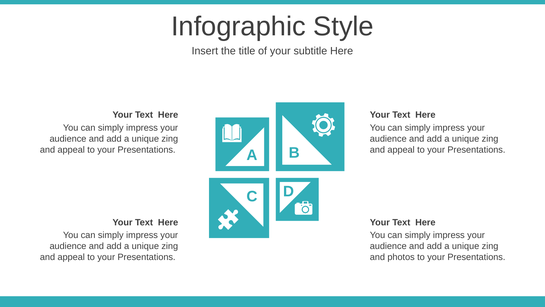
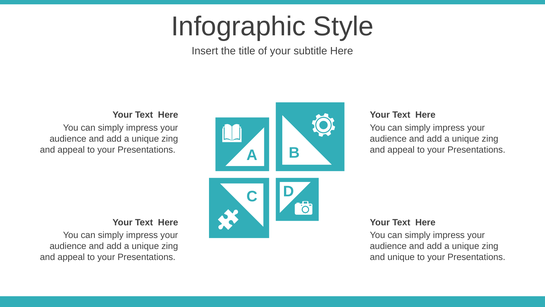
and photos: photos -> unique (401, 257)
